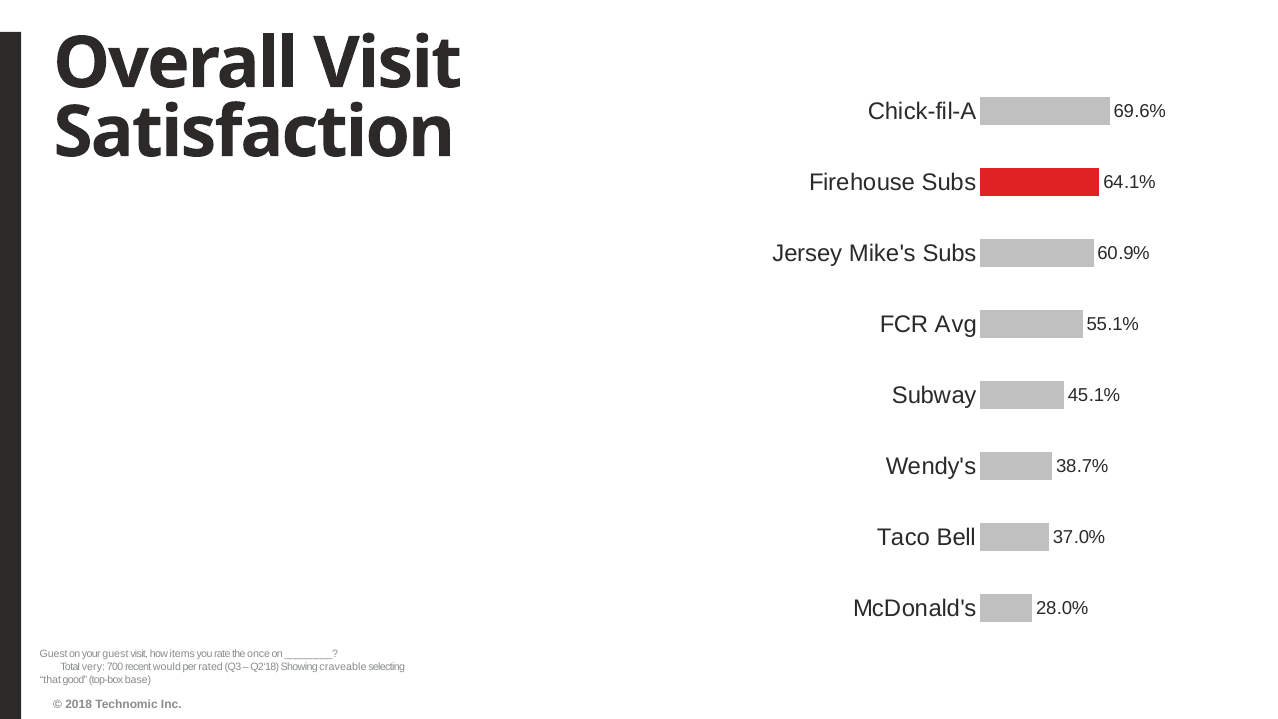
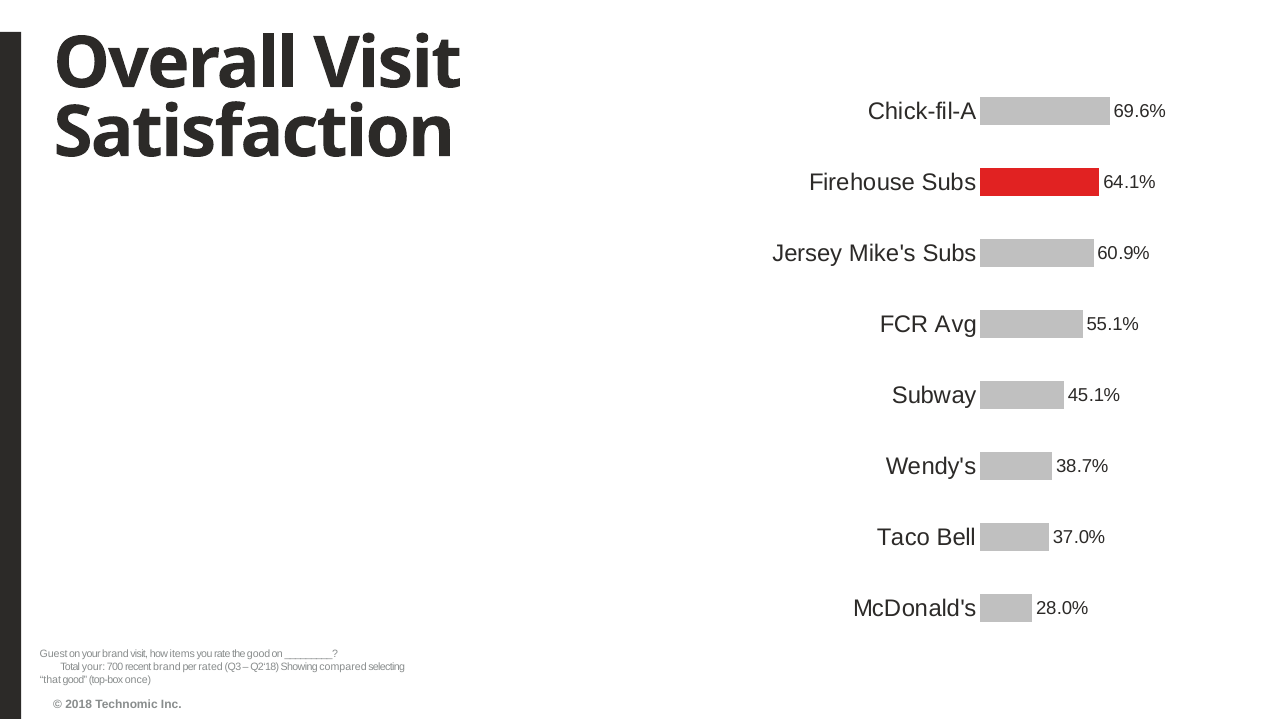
your guest: guest -> brand (116, 654)
the once: once -> good (259, 654)
Total very: very -> your (94, 667)
recent would: would -> brand (167, 667)
craveable: craveable -> compared (343, 667)
base: base -> once (138, 680)
